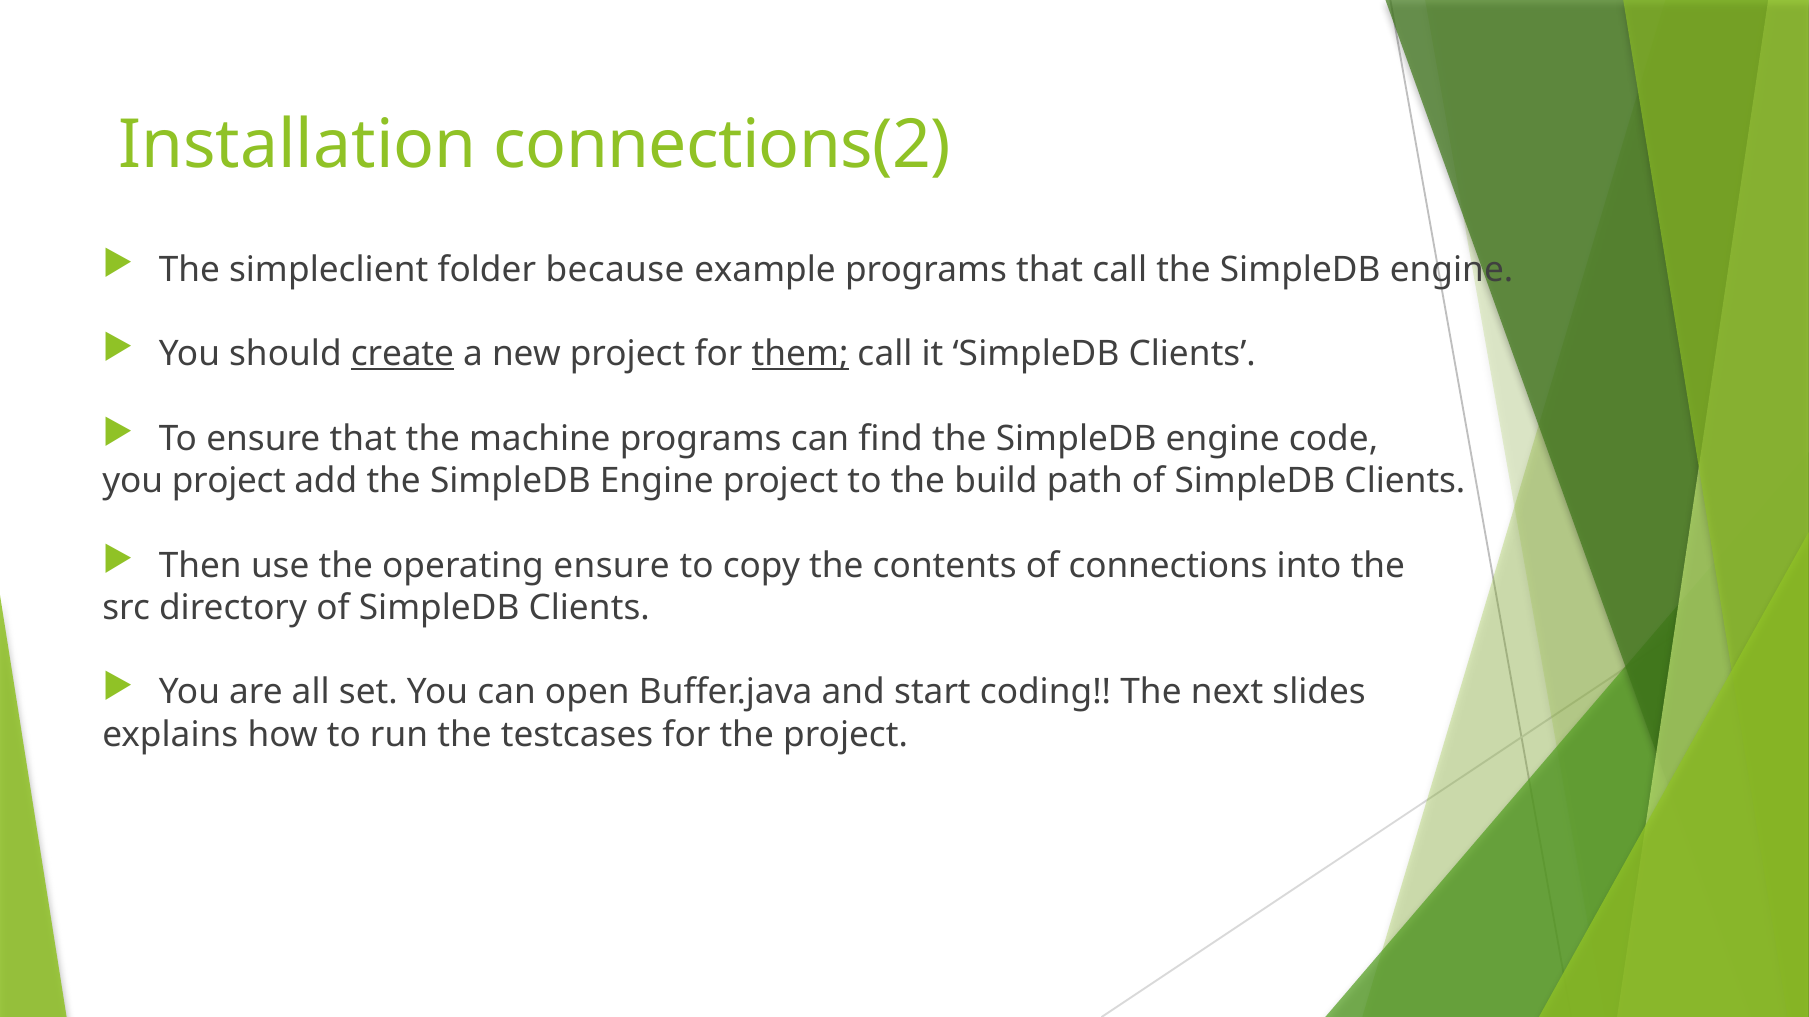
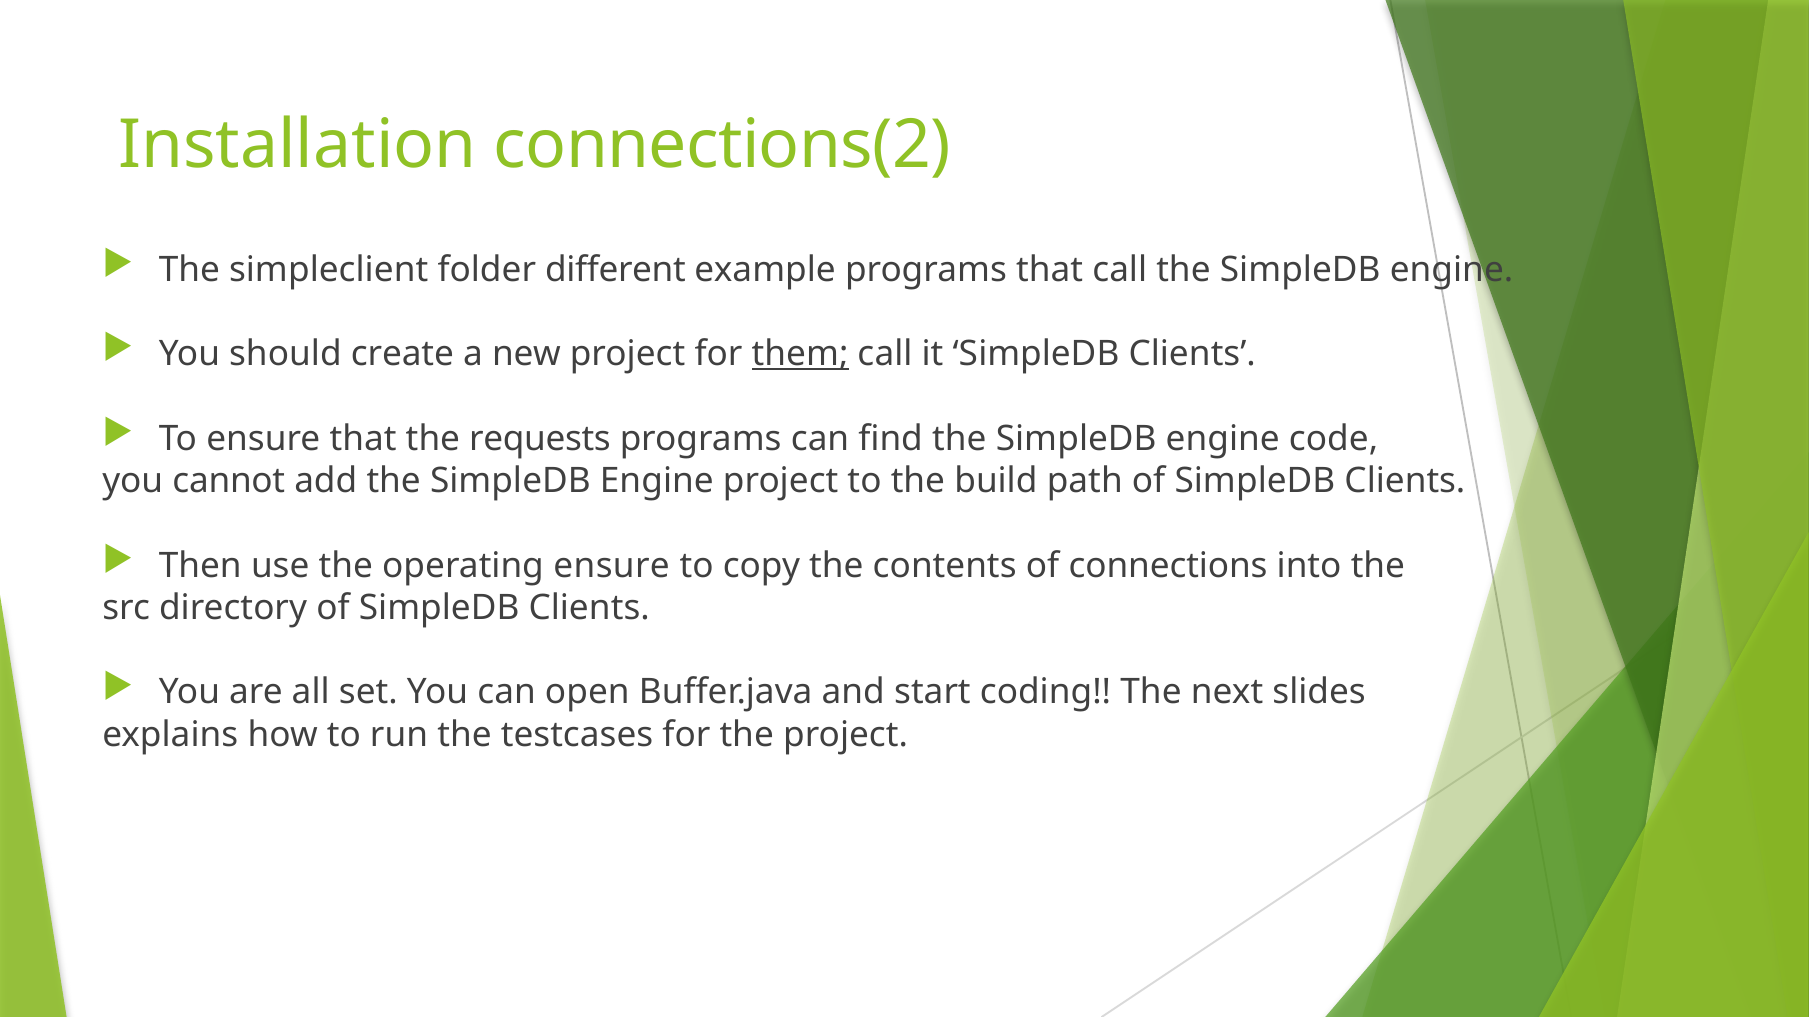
because: because -> different (615, 270)
create underline: present -> none (402, 354)
machine: machine -> requests (540, 439)
you project: project -> cannot (229, 481)
